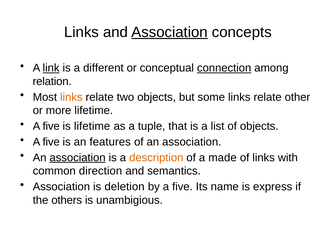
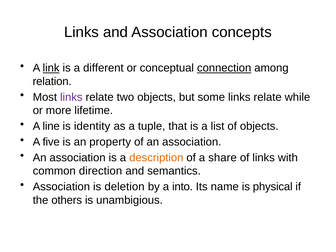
Association underline: present -> none (170, 32)
links colour: orange -> purple (71, 97)
other: other -> while (297, 97)
five: five -> line (51, 126)
is lifetime: lifetime -> identity (92, 126)
features: features -> property (110, 142)
association underline: present -> none (78, 158)
made: made -> share (223, 158)
by a five: five -> into (182, 187)
express: express -> physical (273, 187)
